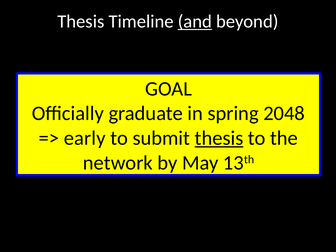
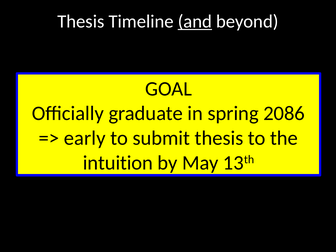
2048: 2048 -> 2086 (284, 113)
thesis underline: present -> none (219, 138)
network: network -> intuition (118, 163)
